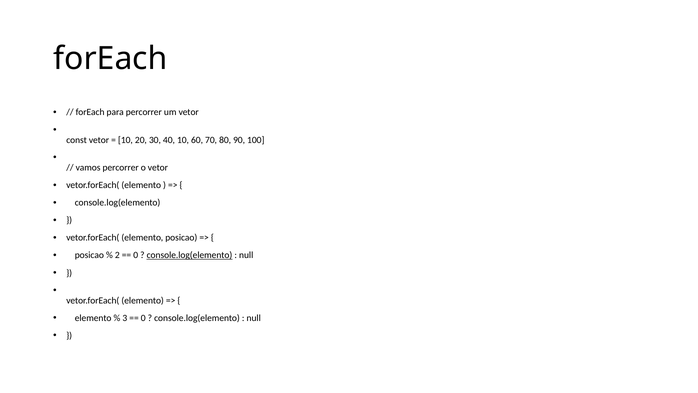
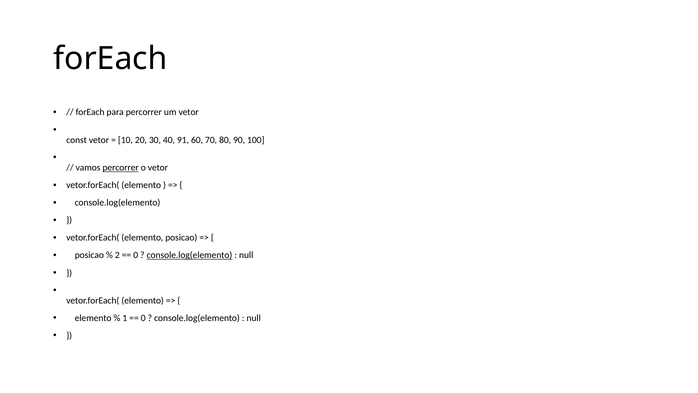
40 10: 10 -> 91 (183, 140)
percorrer underline: none -> present (121, 168)
3: 3 -> 1 (125, 318)
